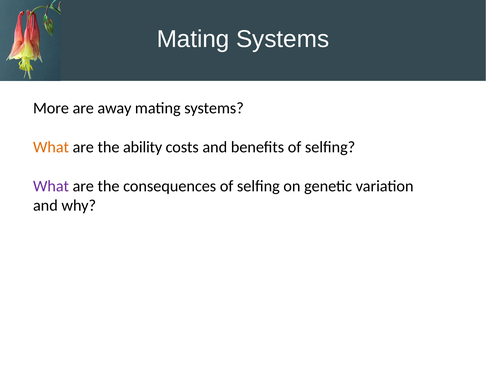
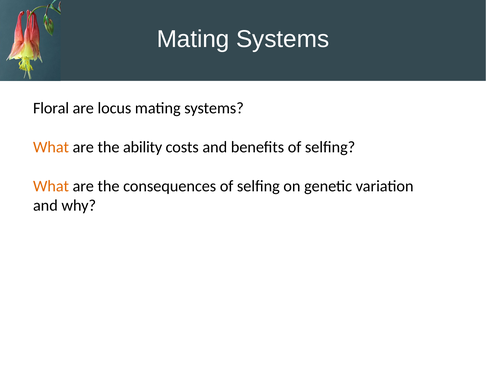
More: More -> Floral (51, 108)
away: away -> locus (114, 108)
What colour: purple -> orange (51, 186)
